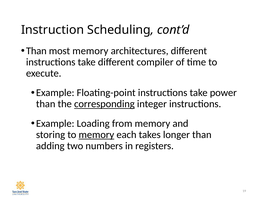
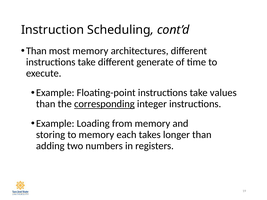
compiler: compiler -> generate (155, 62)
power: power -> values (223, 93)
memory underline: present -> none (96, 135)
